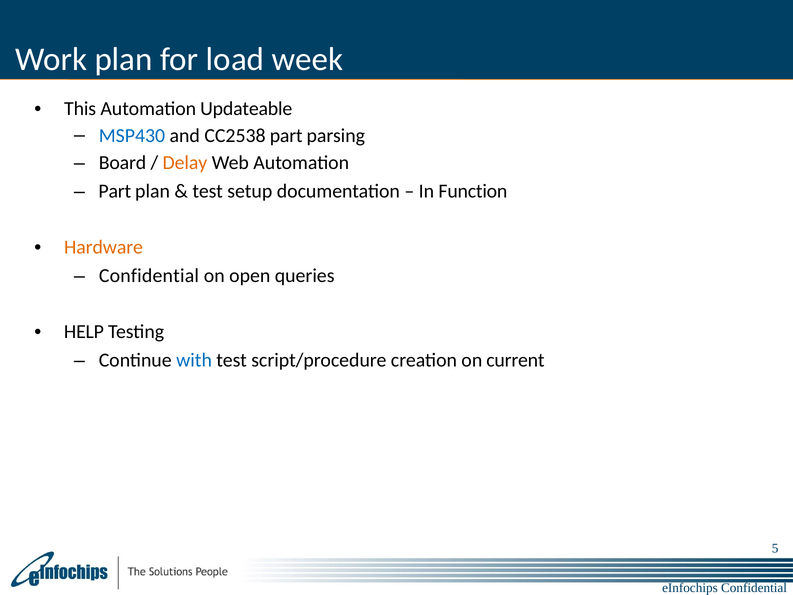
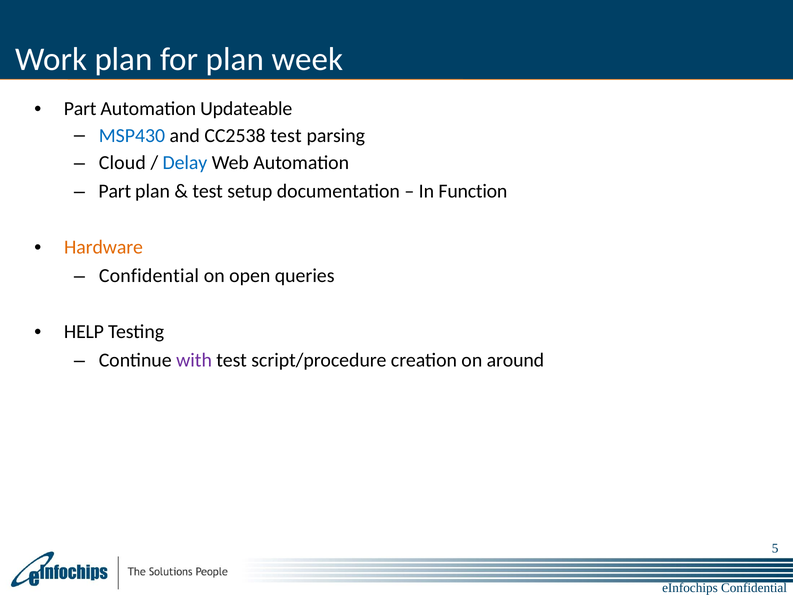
for load: load -> plan (235, 59)
This: This -> Part (80, 109)
CC2538 part: part -> test (286, 136)
Board: Board -> Cloud (122, 163)
Delay colour: orange -> blue (185, 163)
with colour: blue -> purple (194, 360)
current: current -> around (515, 360)
